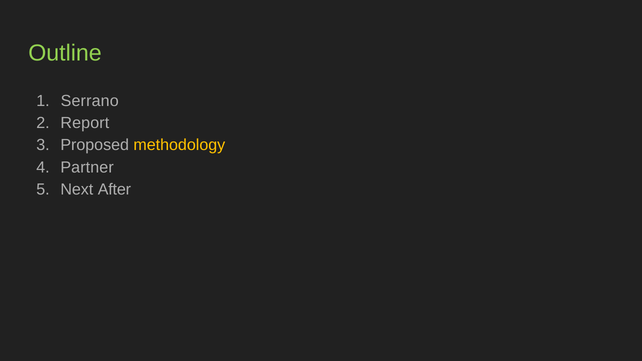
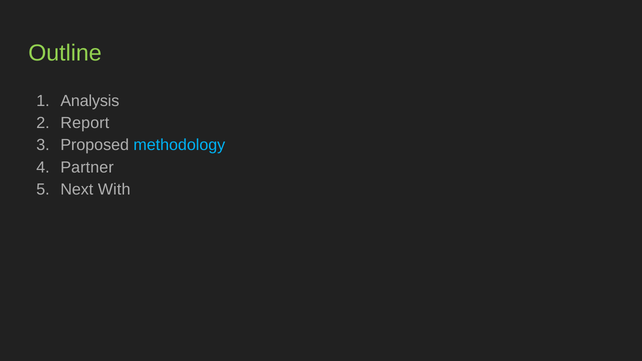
Serrano: Serrano -> Analysis (90, 101)
methodology colour: yellow -> light blue (179, 145)
After: After -> With (114, 190)
